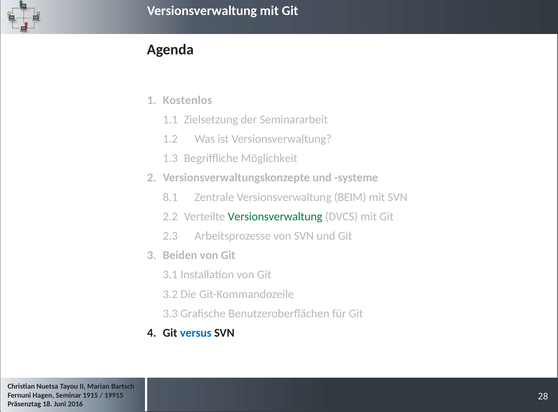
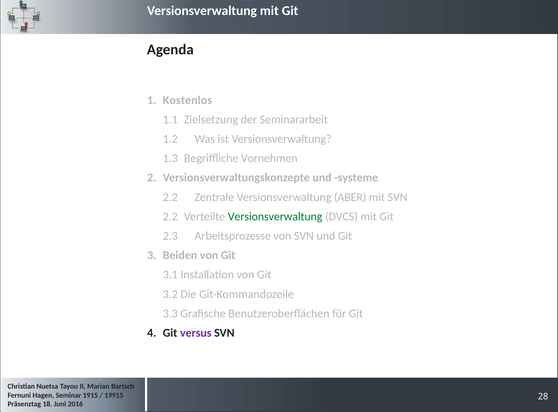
Möglichkeit: Möglichkeit -> Vornehmen (269, 158)
8.1: 8.1 -> 2.2 (170, 197)
BEIM: BEIM -> ABER (350, 197)
versus colour: blue -> purple (196, 333)
